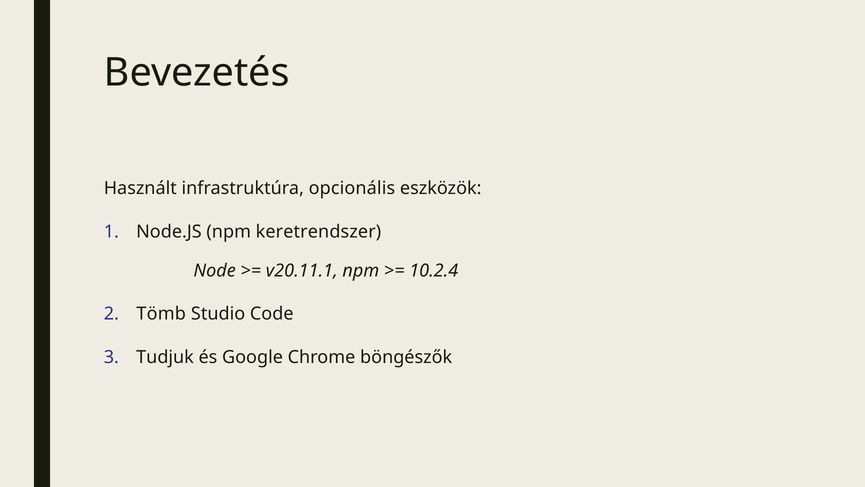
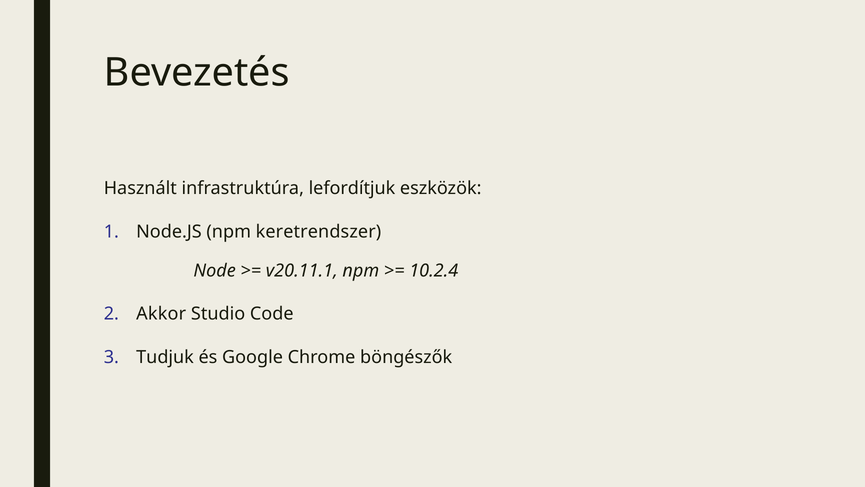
opcionális: opcionális -> lefordítjuk (352, 188)
Tömb: Tömb -> Akkor (161, 314)
